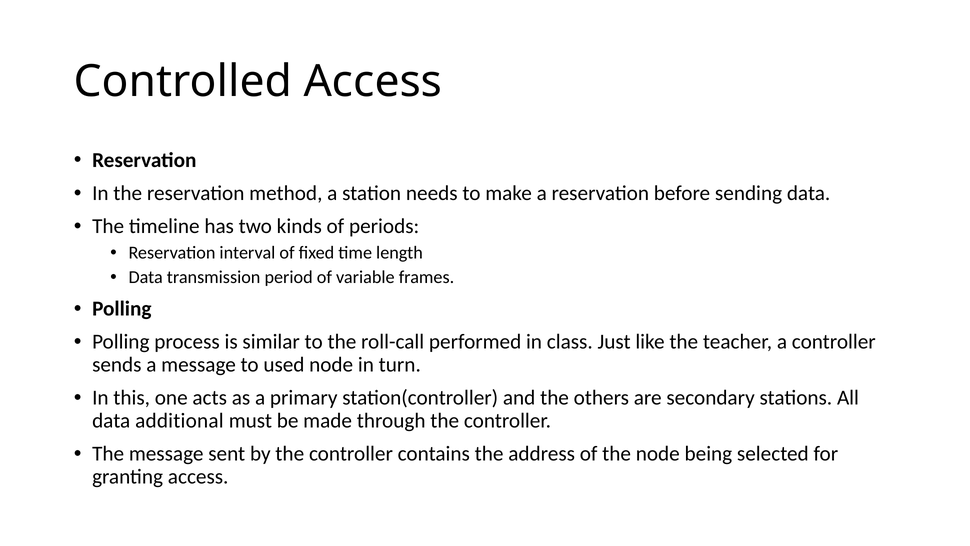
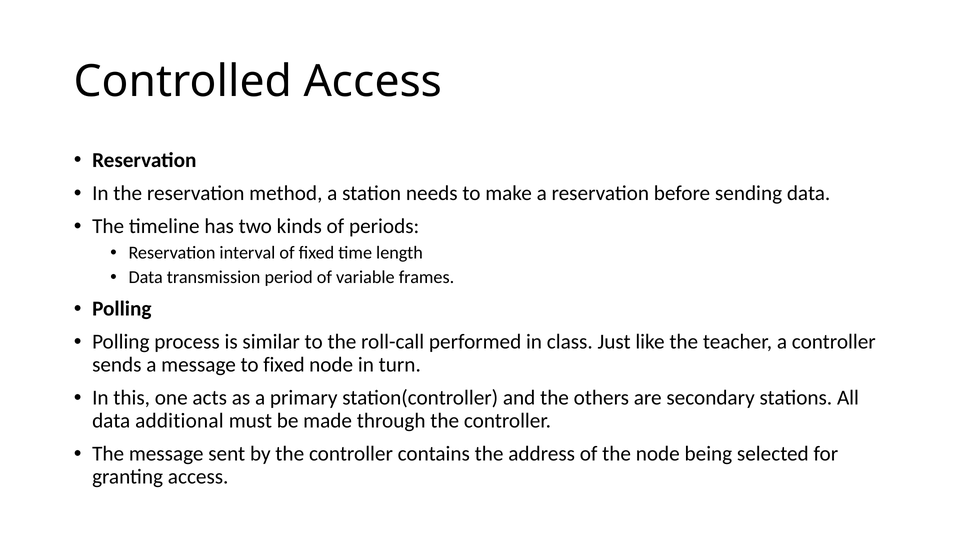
to used: used -> fixed (284, 365)
